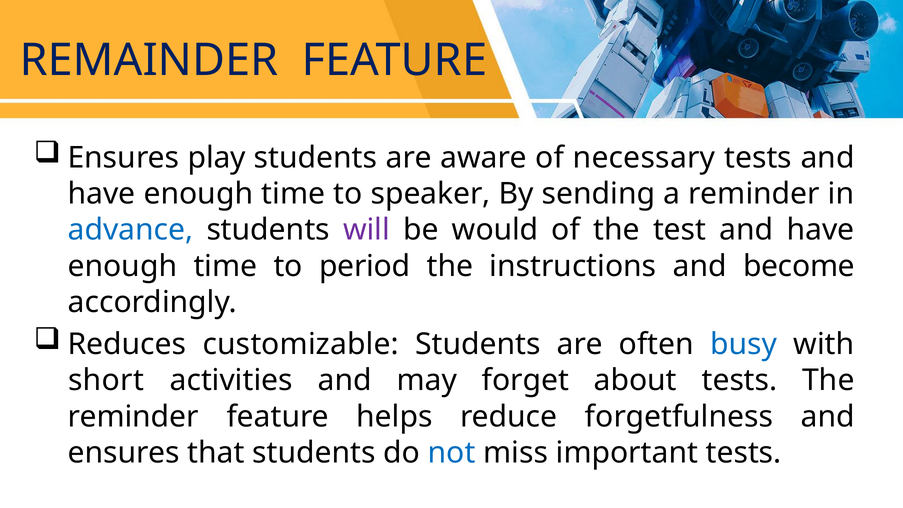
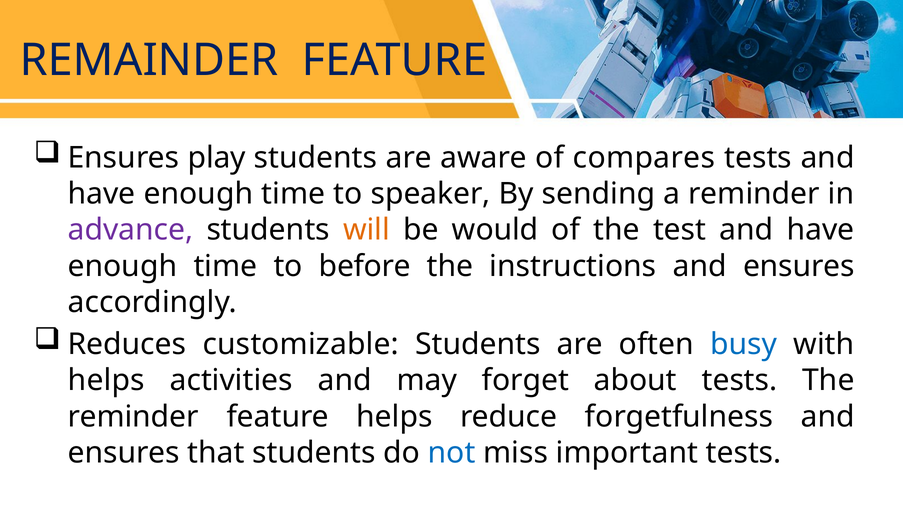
necessary: necessary -> compares (644, 158)
advance colour: blue -> purple (131, 230)
will colour: purple -> orange (367, 230)
period: period -> before (365, 266)
instructions and become: become -> ensures (799, 266)
short: short -> helps (106, 380)
